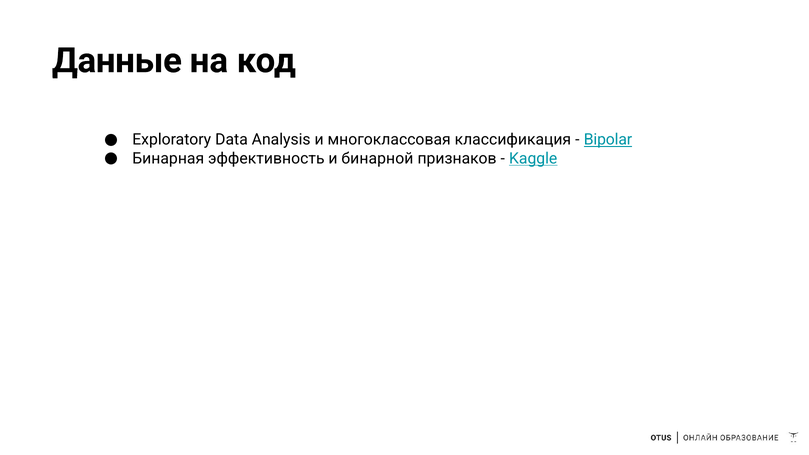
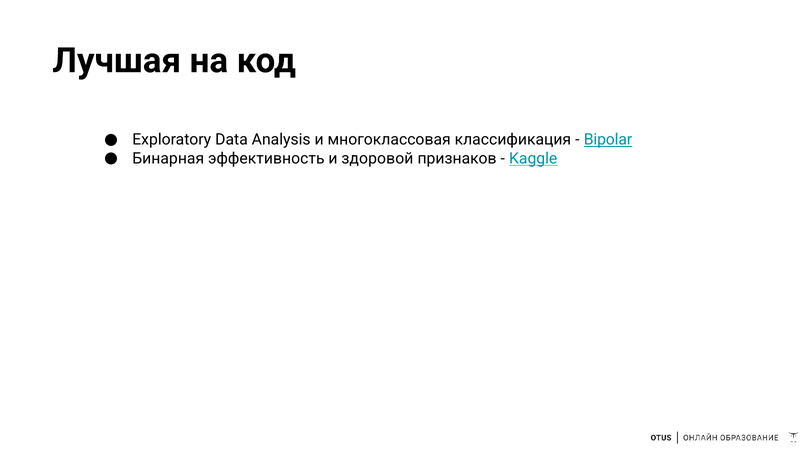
Данные: Данные -> Лучшая (117, 61)
бинарной: бинарной -> здоровой (377, 159)
